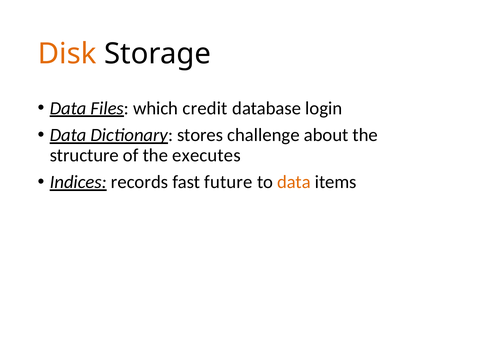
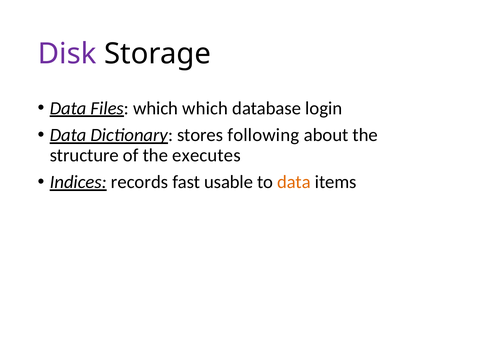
Disk colour: orange -> purple (67, 54)
which credit: credit -> which (205, 108)
challenge: challenge -> following (263, 135)
future: future -> usable (229, 182)
